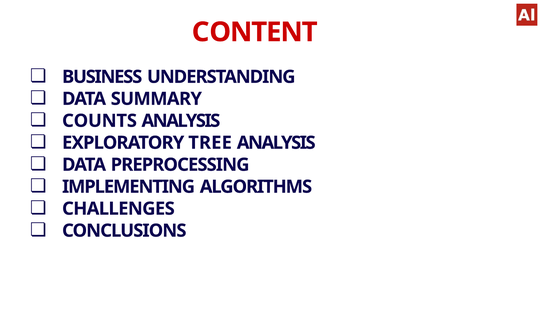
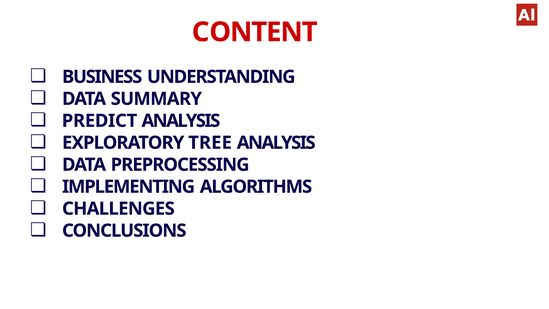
COUNTS: COUNTS -> PREDICT (100, 121)
